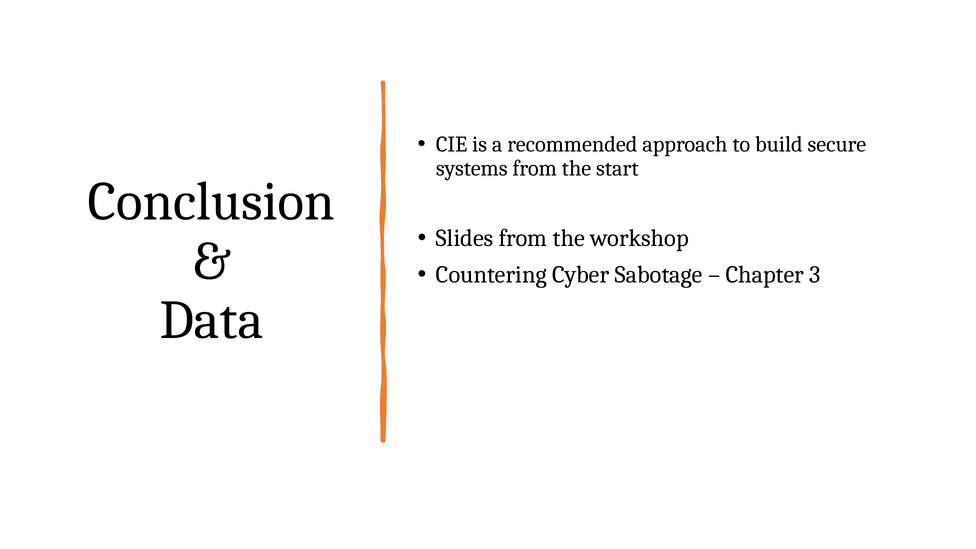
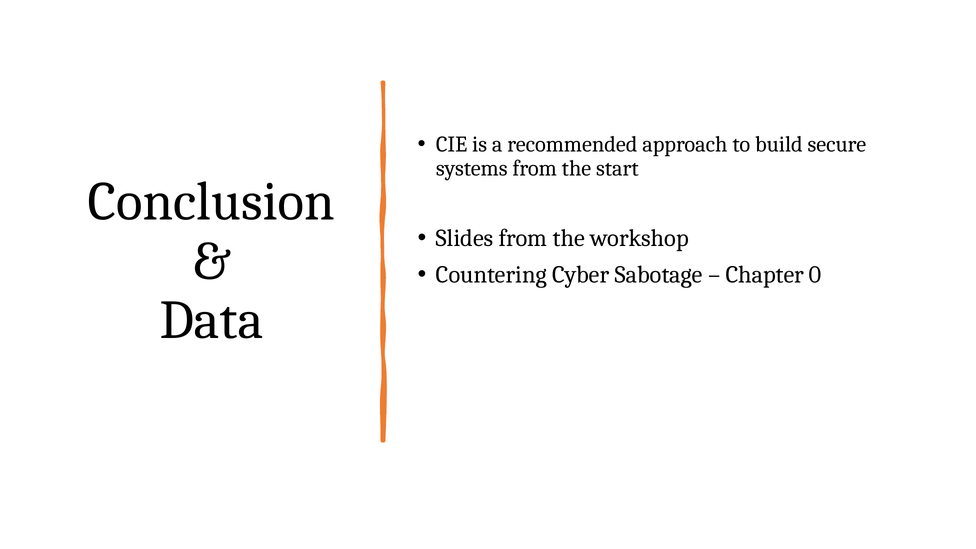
3: 3 -> 0 (815, 275)
